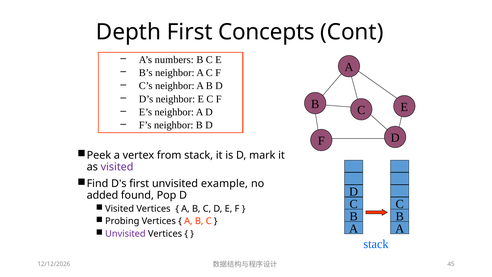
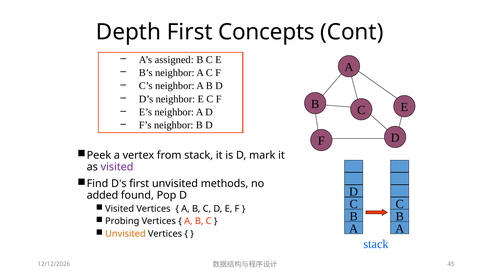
numbers: numbers -> assigned (174, 60)
example: example -> methods (225, 184)
Unvisited colour: purple -> orange (125, 234)
